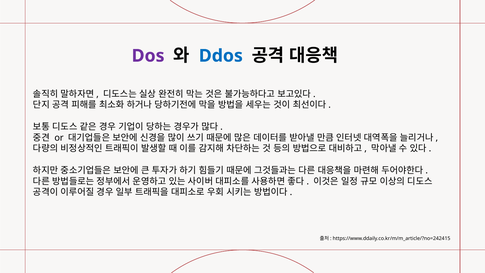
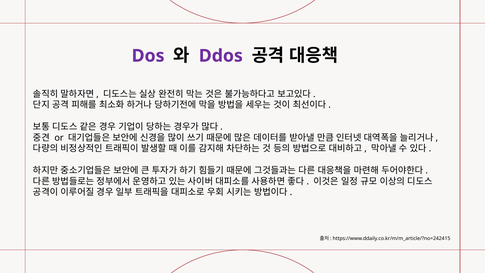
Ddos colour: blue -> purple (221, 56)
